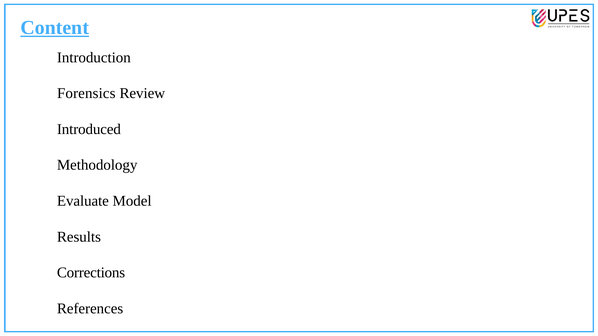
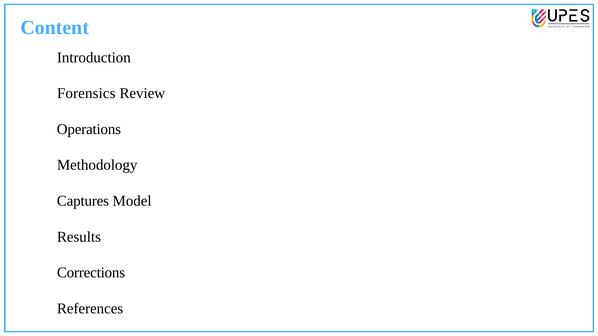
Content underline: present -> none (55, 28)
Introduced: Introduced -> Operations (89, 129)
Evaluate: Evaluate -> Captures (83, 201)
